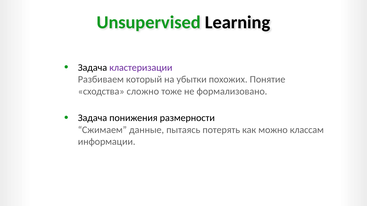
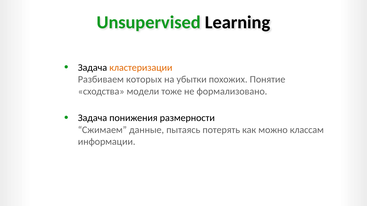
кластеризации colour: purple -> orange (141, 68)
который: который -> которых (144, 80)
сложно: сложно -> модели (143, 92)
